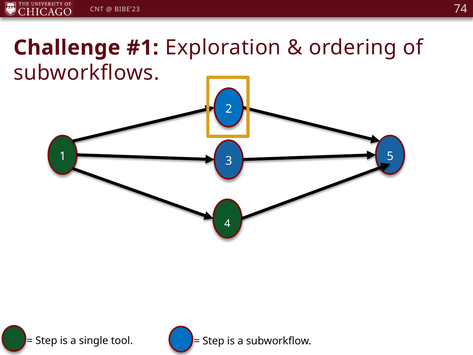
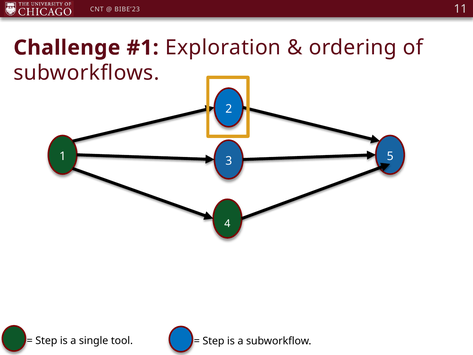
74: 74 -> 11 (461, 9)
